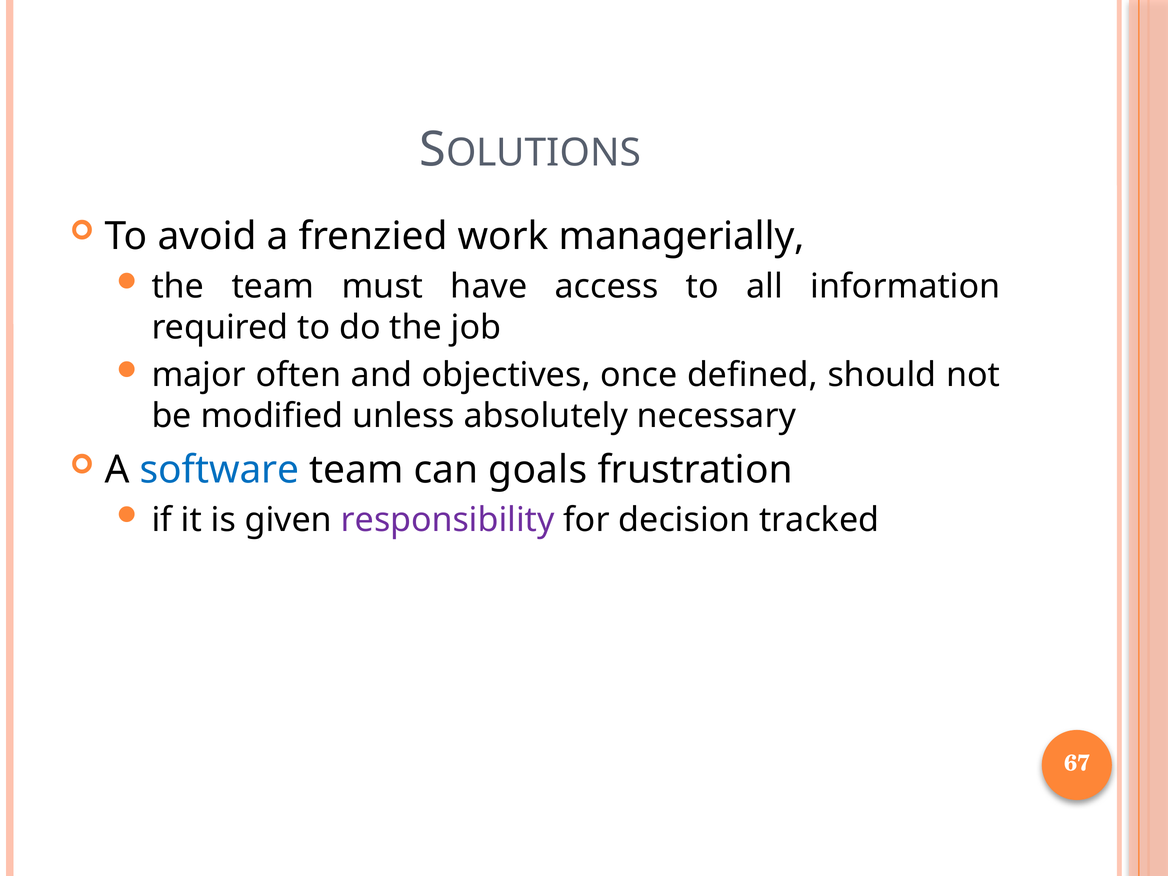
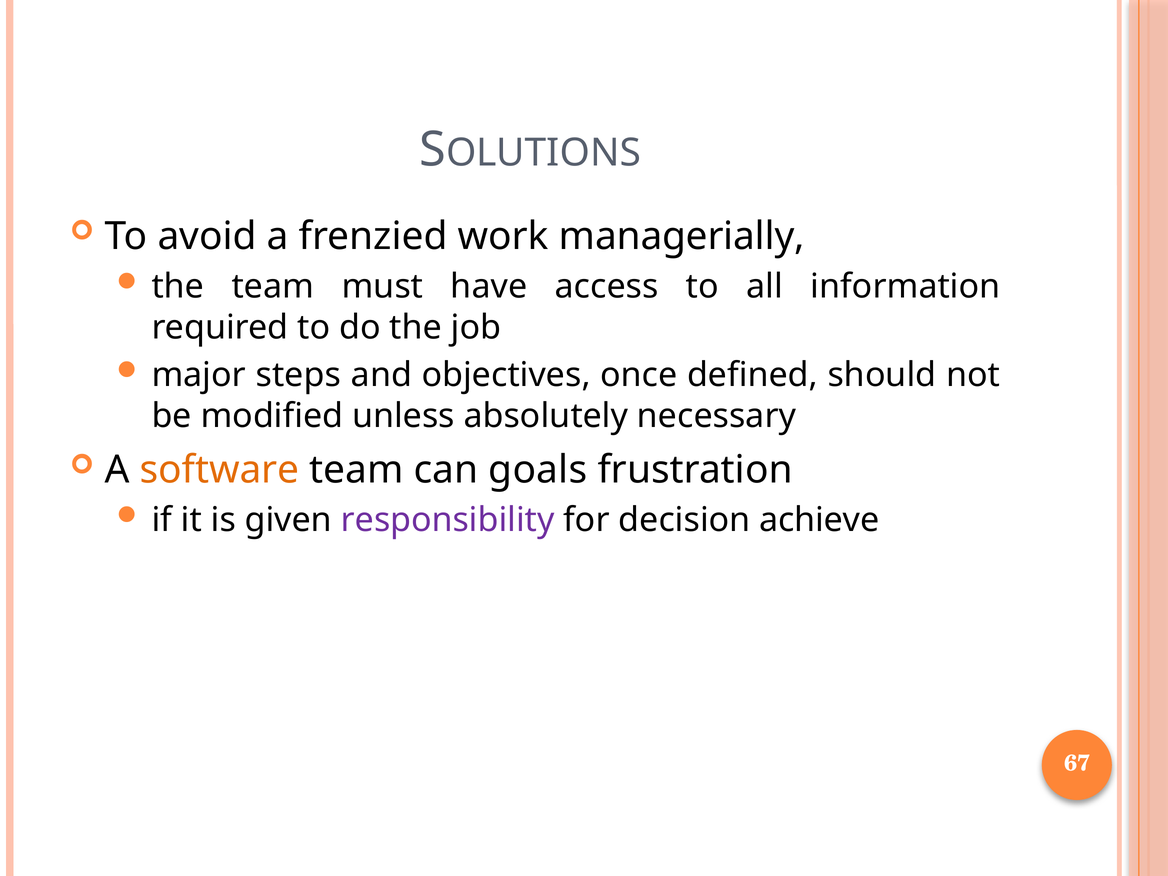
often: often -> steps (298, 375)
software colour: blue -> orange (220, 470)
tracked: tracked -> achieve (819, 520)
